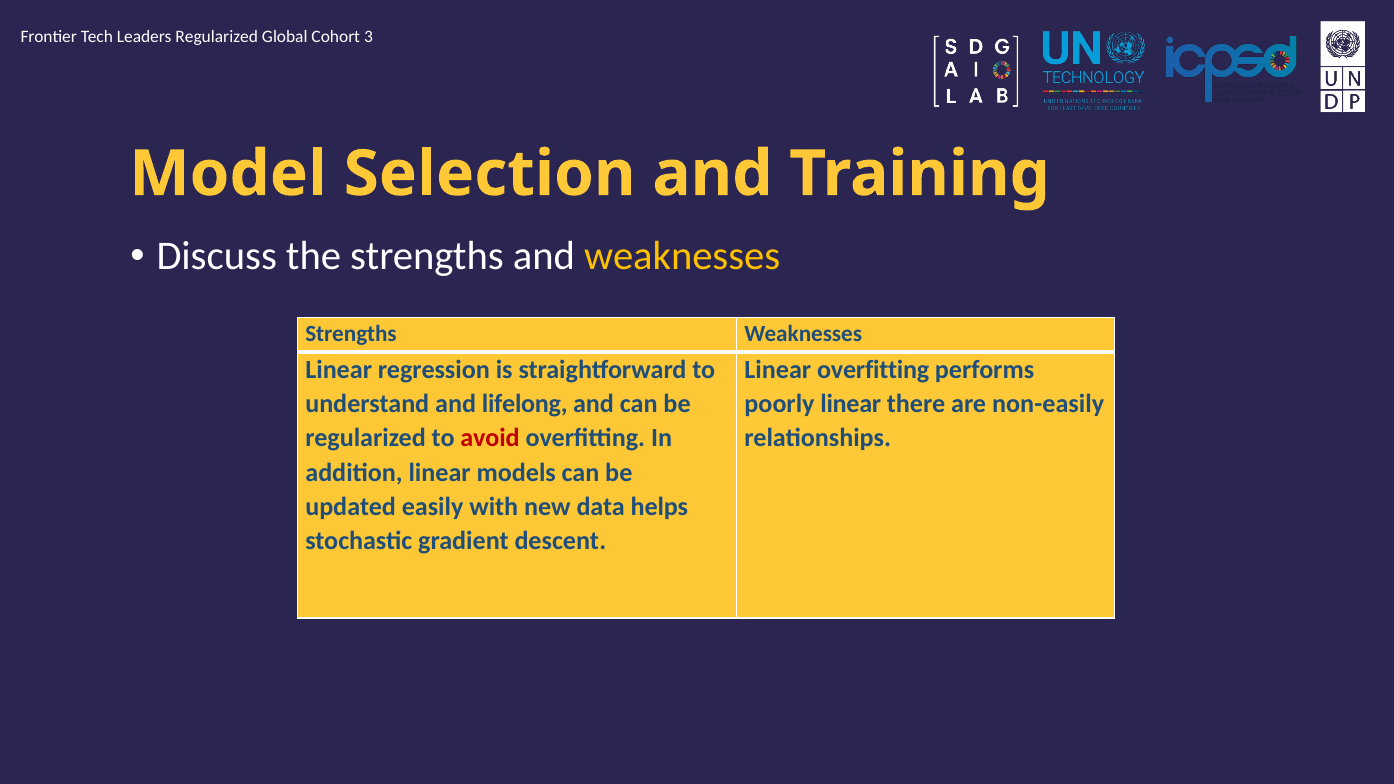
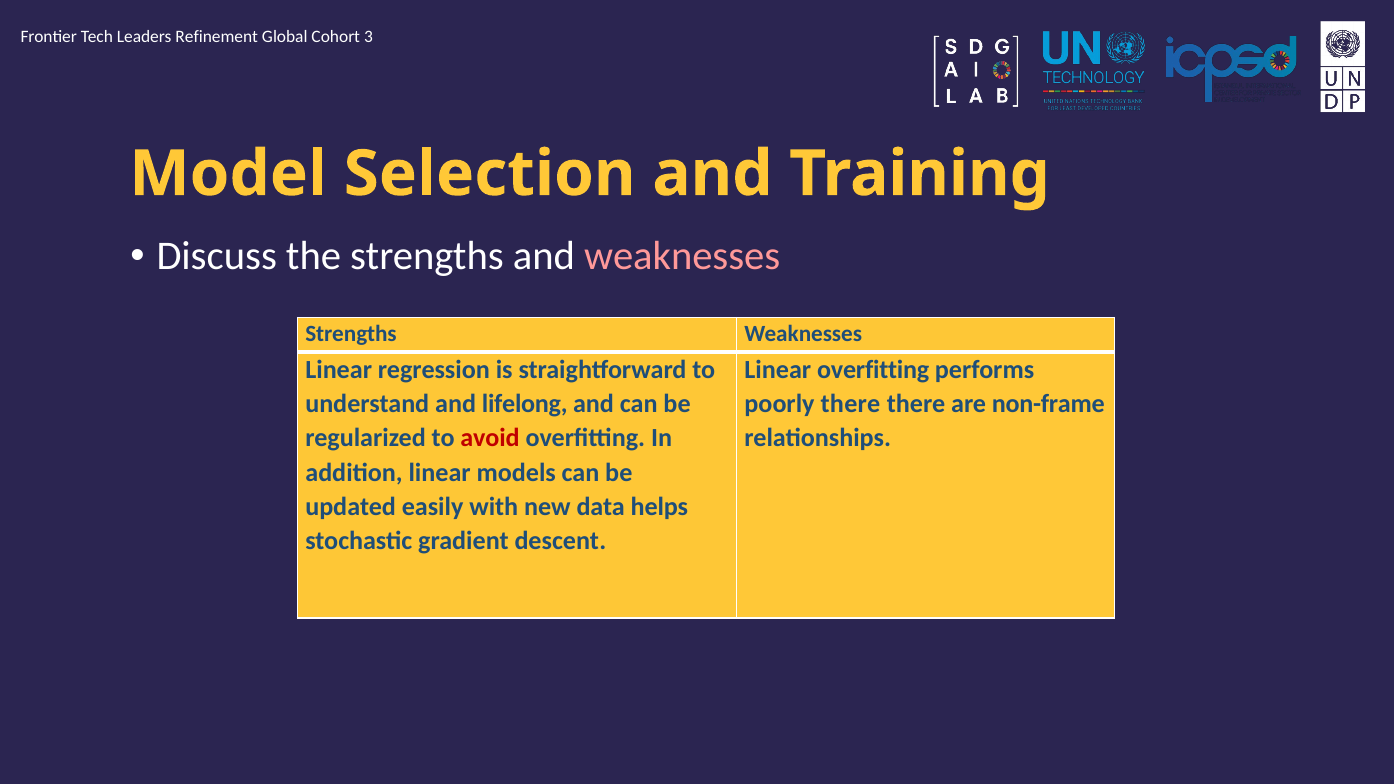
Leaders Regularized: Regularized -> Refinement (217, 37)
weaknesses colour: yellow -> pink (682, 256)
poorly linear: linear -> there (851, 404)
non-easily: non-easily -> non-frame (1048, 404)
